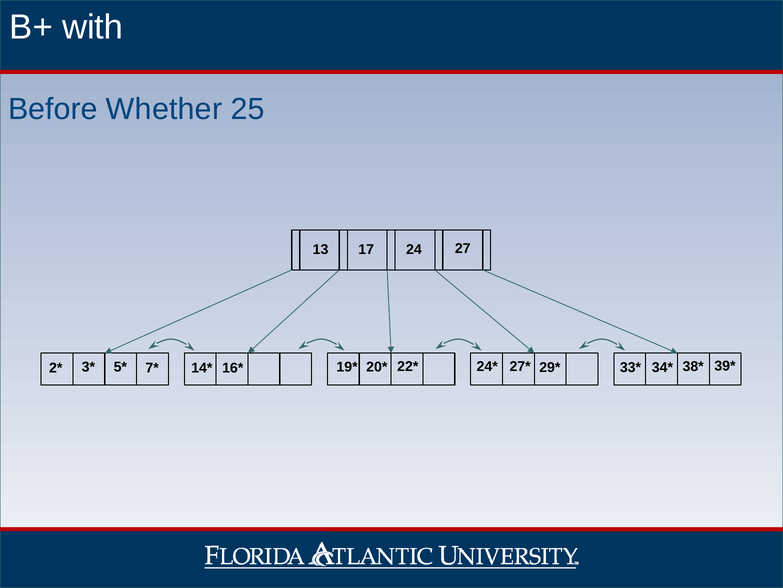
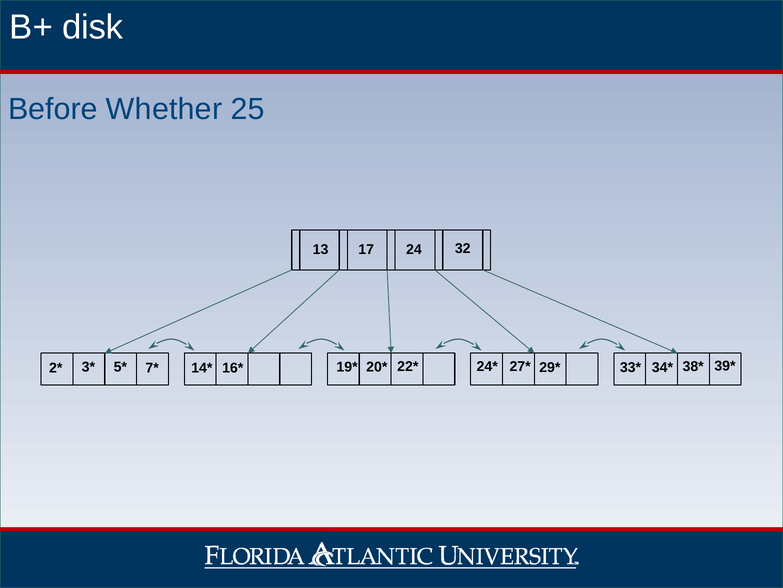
with: with -> disk (93, 27)
27: 27 -> 32 (463, 248)
